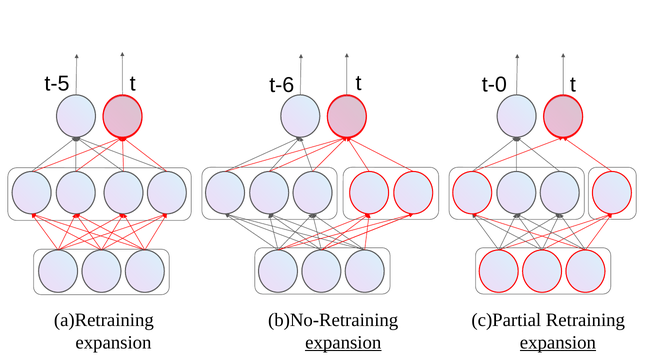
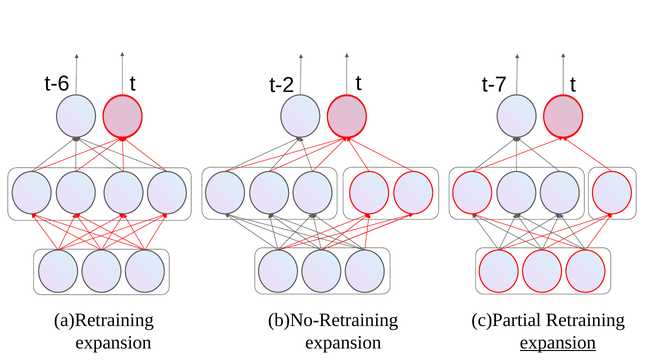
t-5: t-5 -> t-6 (57, 84)
t-6: t-6 -> t-2 (282, 85)
t-0: t-0 -> t-7 (494, 84)
expansion underline: present -> none (343, 342)
